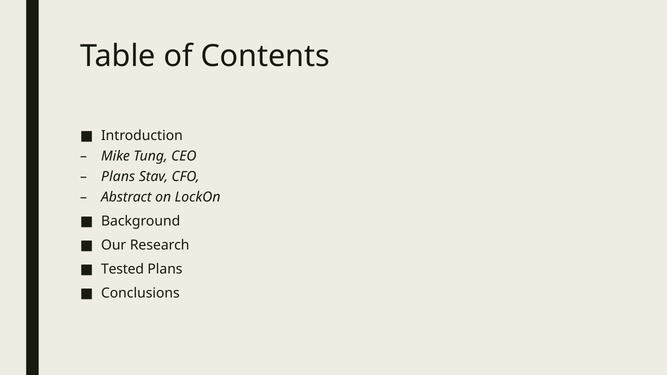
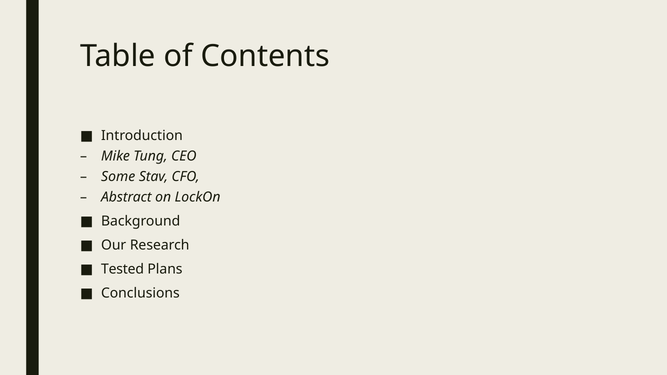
Plans: Plans -> Some (118, 177)
